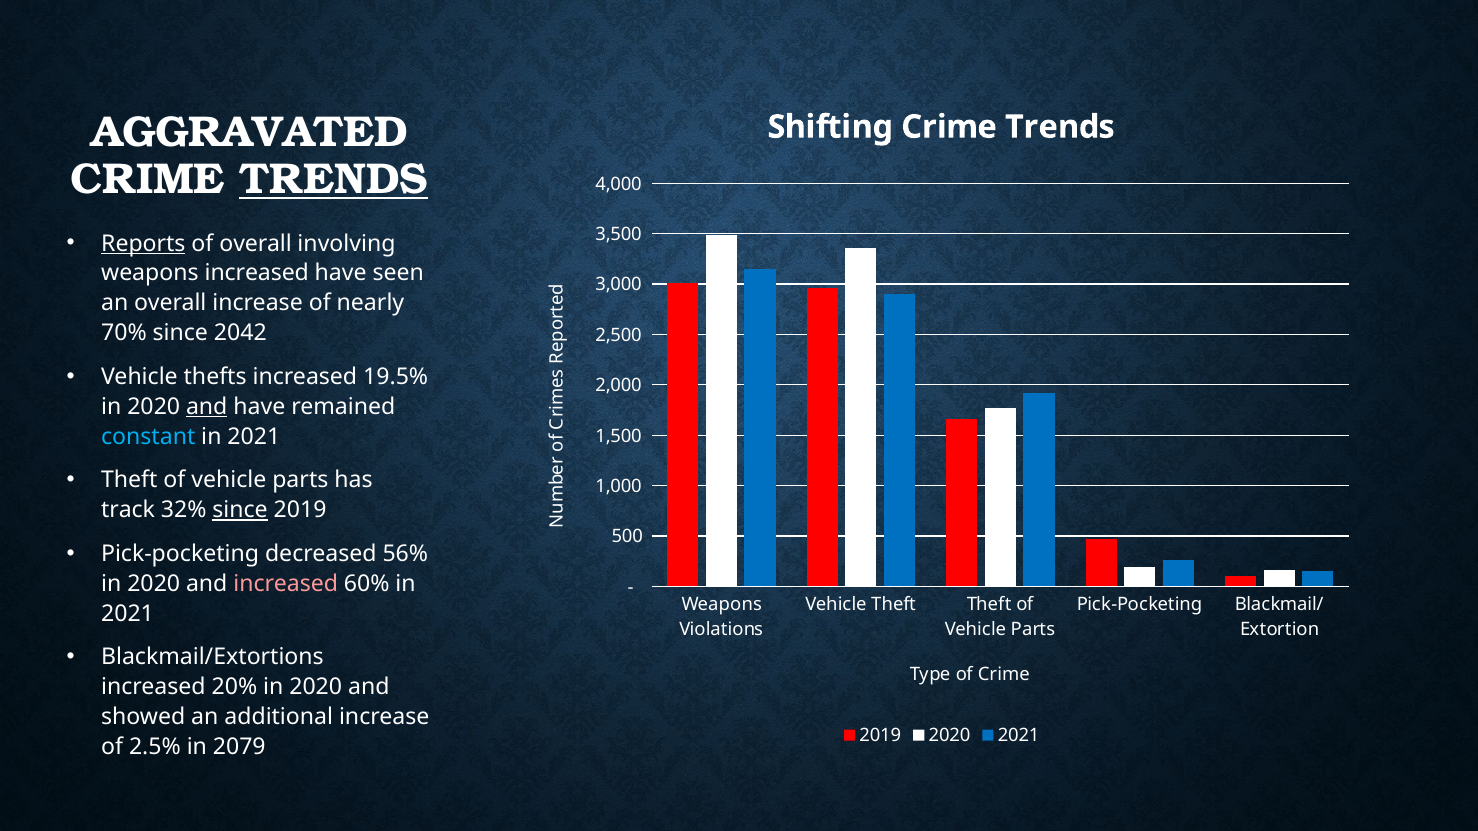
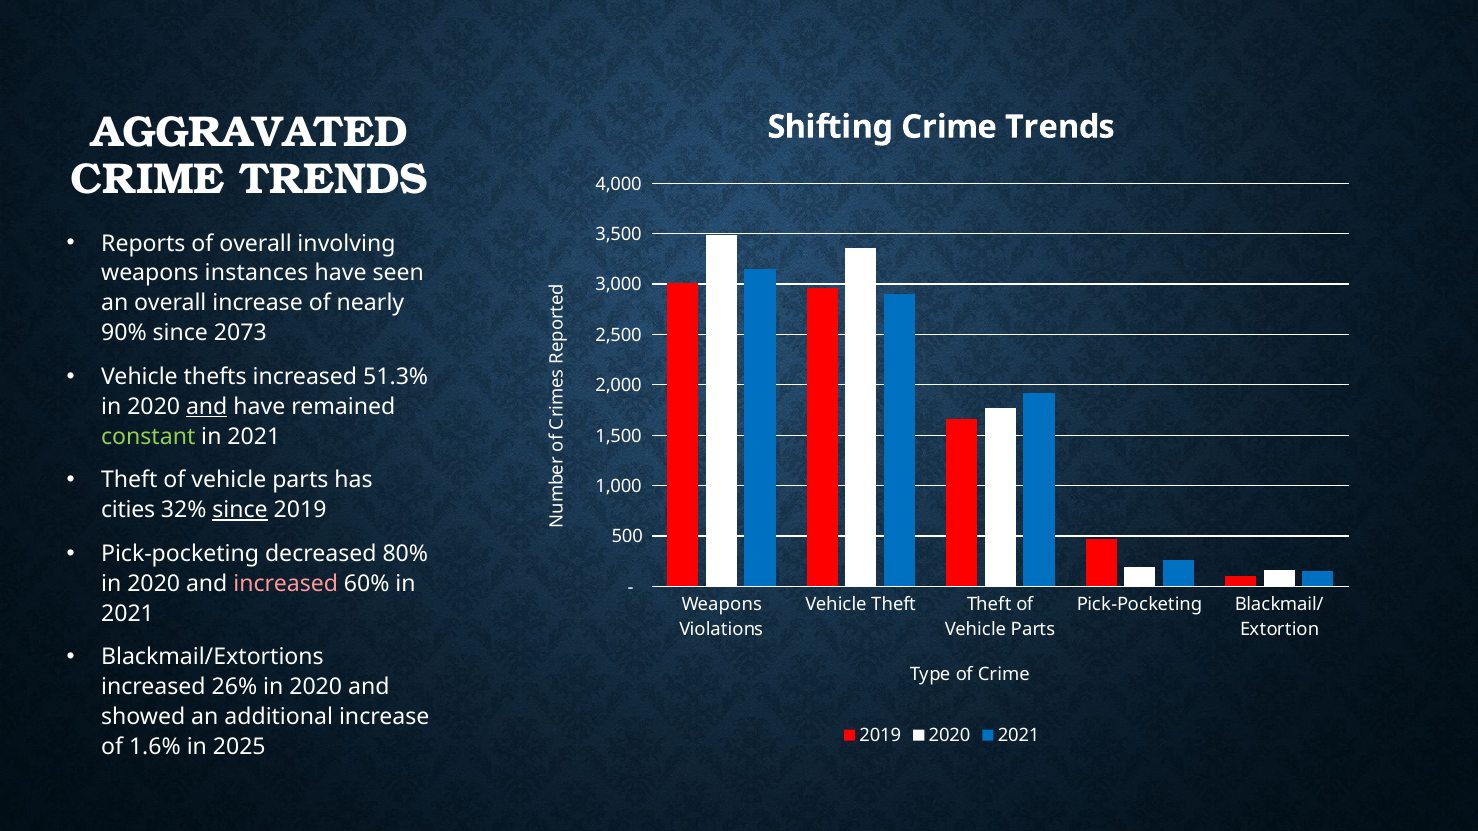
TRENDS underline: present -> none (334, 179)
Reports underline: present -> none (143, 244)
weapons increased: increased -> instances (257, 273)
70%: 70% -> 90% (124, 333)
2042: 2042 -> 2073 (240, 333)
19.5%: 19.5% -> 51.3% (396, 377)
constant colour: light blue -> light green (148, 437)
track: track -> cities (128, 510)
56%: 56% -> 80% (405, 554)
20%: 20% -> 26% (234, 687)
2.5%: 2.5% -> 1.6% (155, 747)
2079: 2079 -> 2025 (239, 747)
